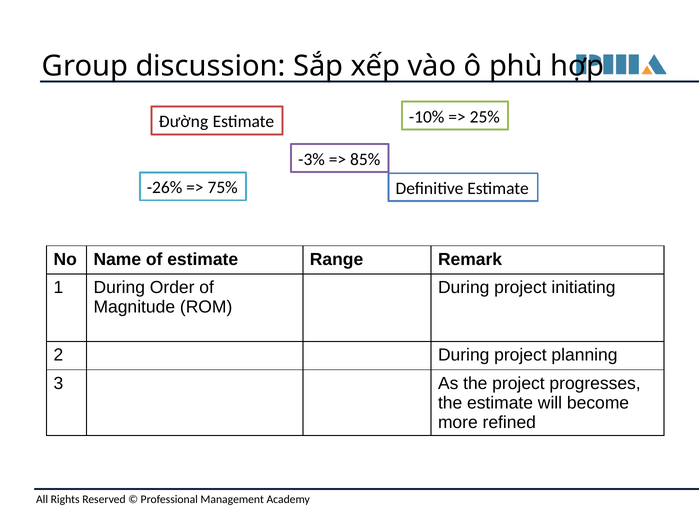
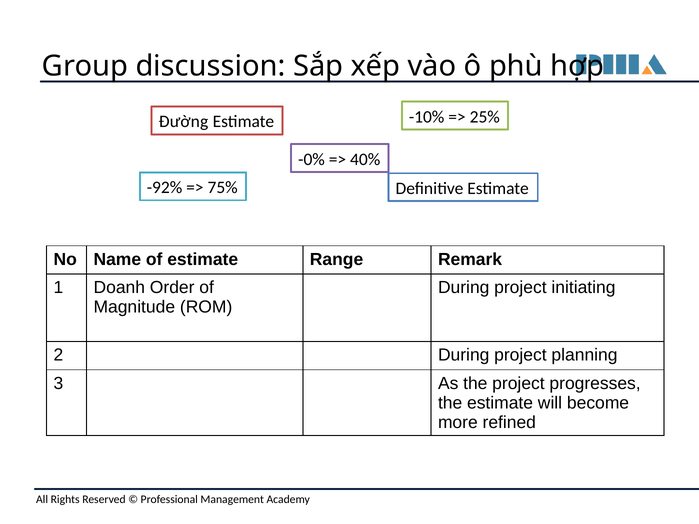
-3%: -3% -> -0% (312, 159)
85%: 85% -> 40% (365, 159)
-26%: -26% -> -92% (165, 188)
1 During: During -> Doanh (119, 288)
